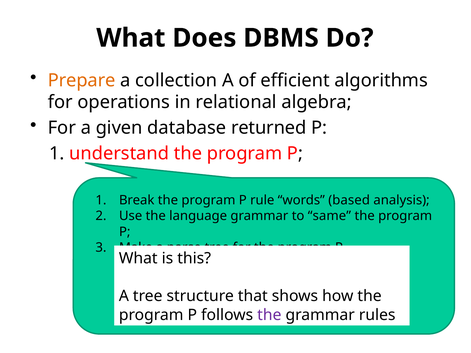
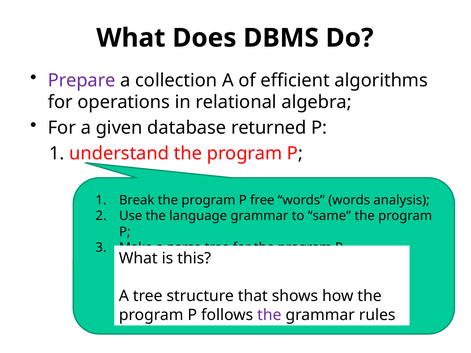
Prepare colour: orange -> purple (82, 80)
rule: rule -> free (262, 200)
words based: based -> words (349, 200)
